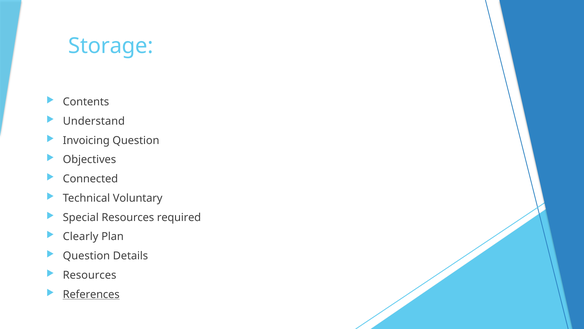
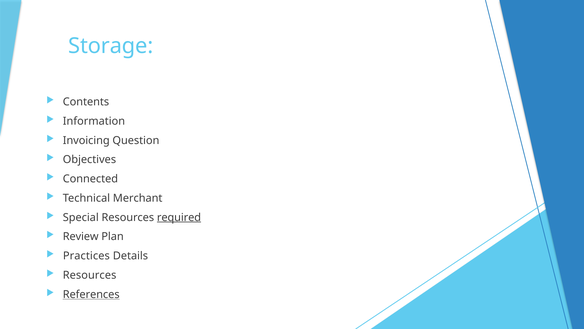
Understand: Understand -> Information (94, 121)
Voluntary: Voluntary -> Merchant (138, 198)
required underline: none -> present (179, 217)
Clearly: Clearly -> Review (81, 236)
Question: Question -> Practices (86, 256)
